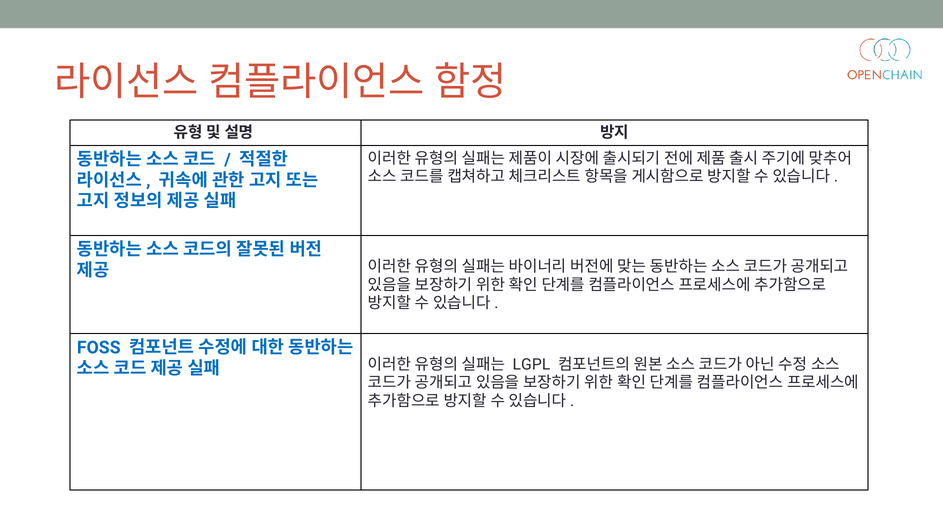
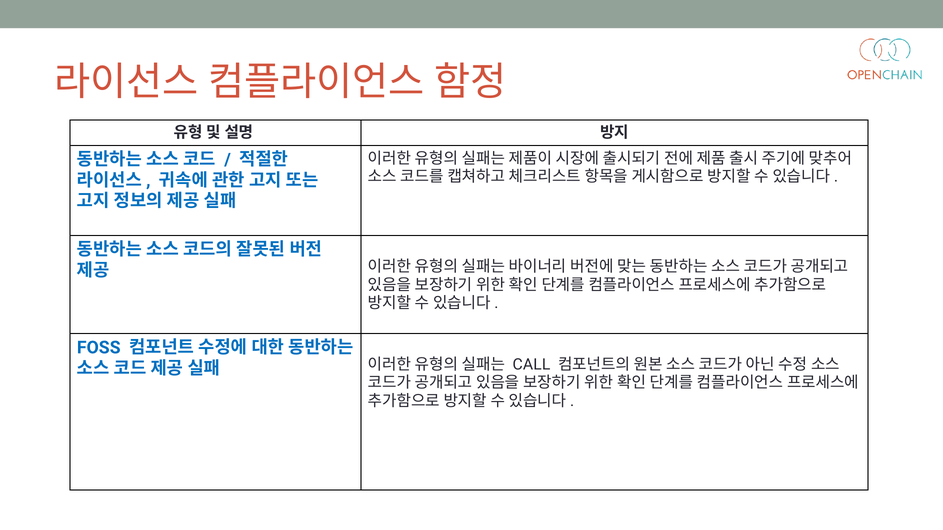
LGPL: LGPL -> CALL (531, 365)
